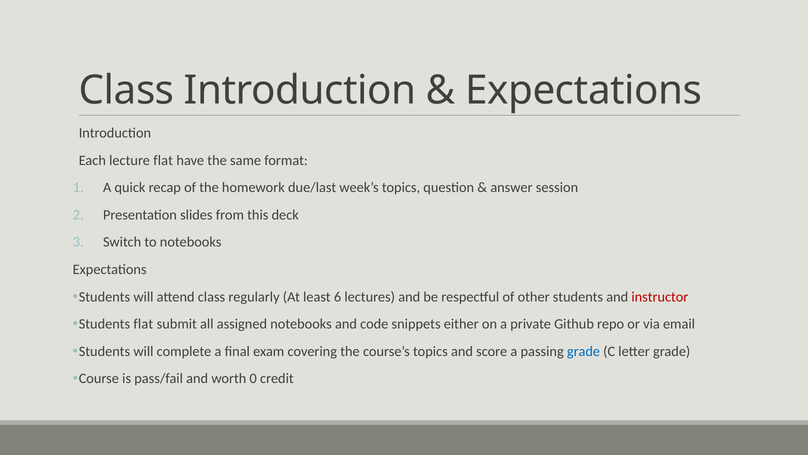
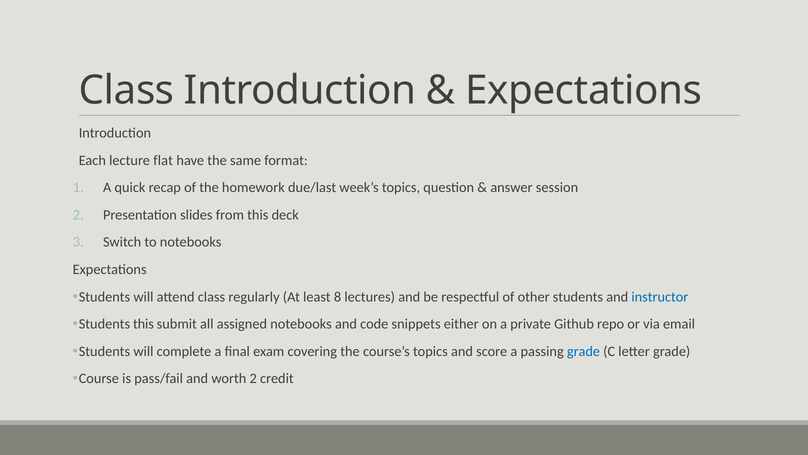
6: 6 -> 8 (338, 296)
instructor colour: red -> blue (660, 296)
Students flat: flat -> this (143, 324)
worth 0: 0 -> 2 (253, 378)
